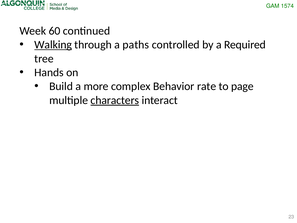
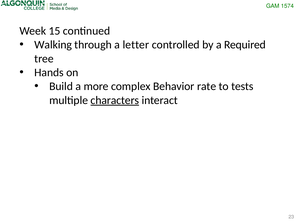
60: 60 -> 15 (55, 31)
Walking underline: present -> none (53, 45)
paths: paths -> letter (136, 45)
page: page -> tests (242, 86)
